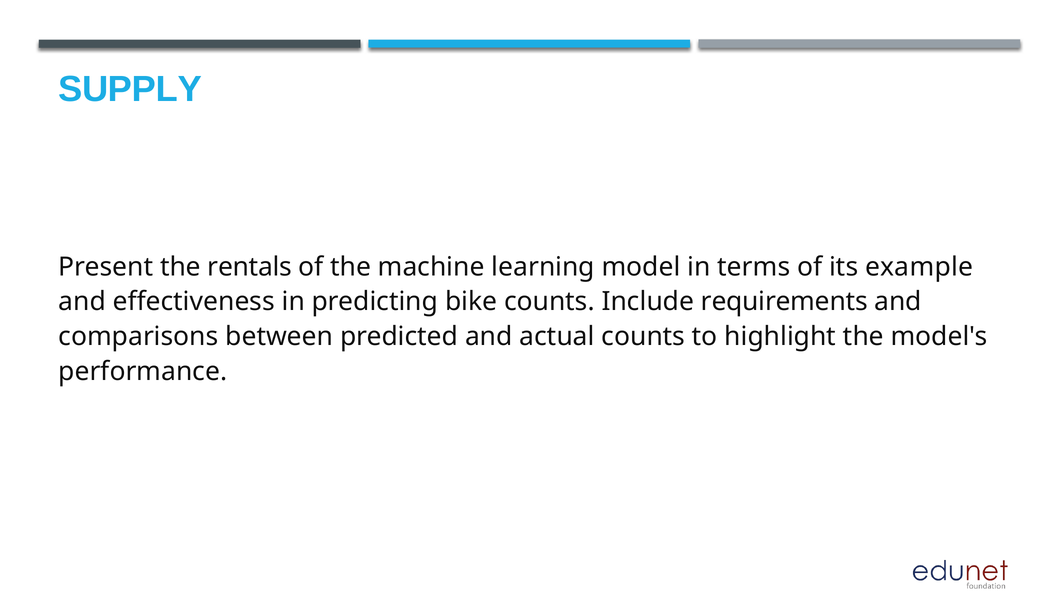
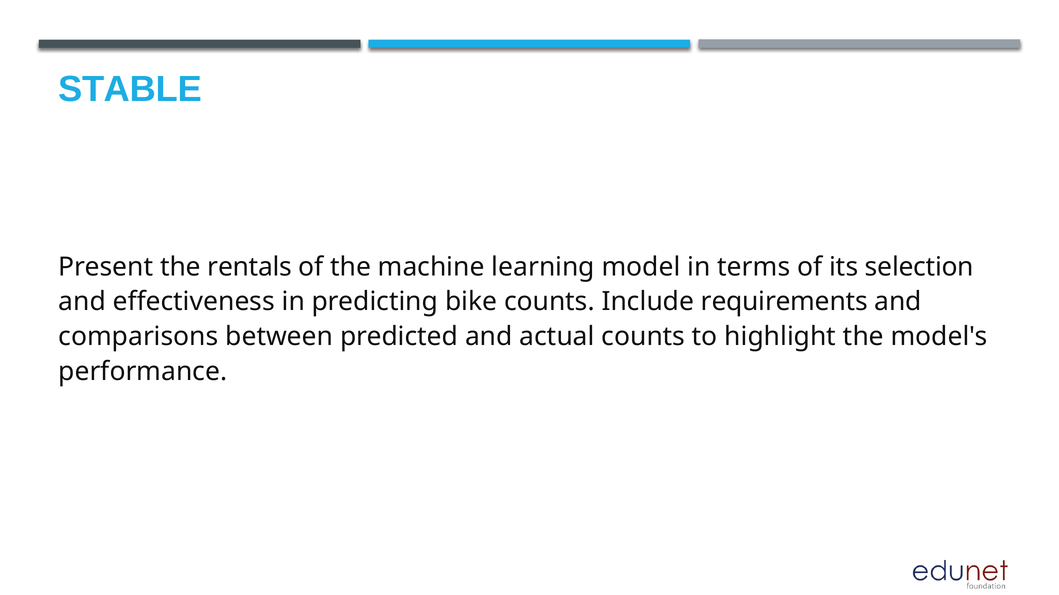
SUPPLY: SUPPLY -> STABLE (130, 89)
example: example -> selection (919, 267)
